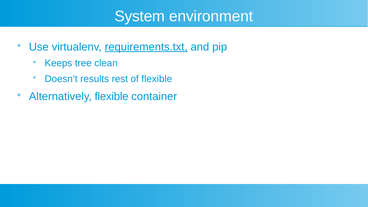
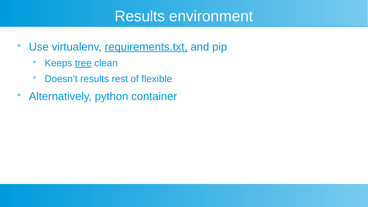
System: System -> Results (140, 16)
tree underline: none -> present (83, 63)
Alternatively flexible: flexible -> python (112, 96)
